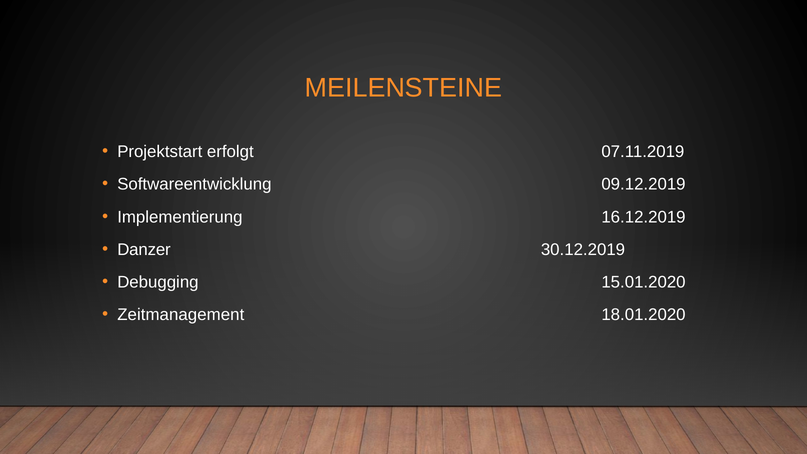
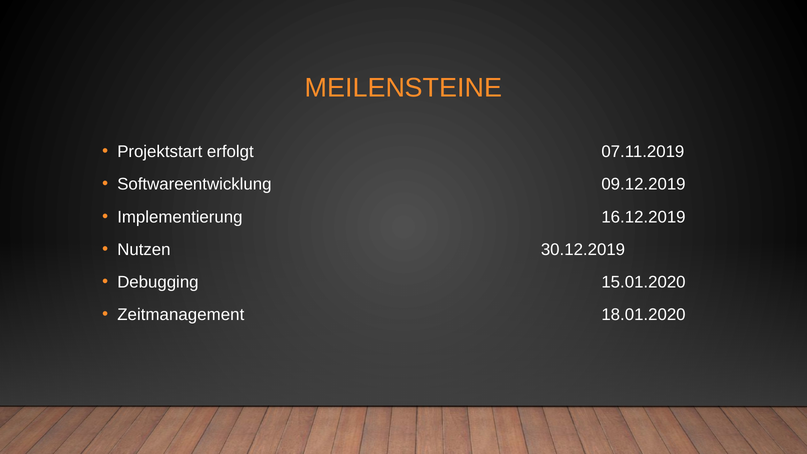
Danzer: Danzer -> Nutzen (144, 250)
